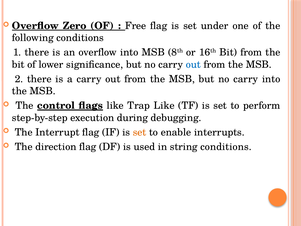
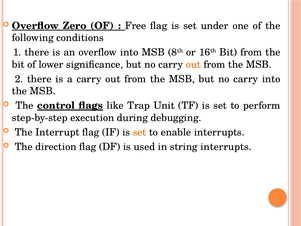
out colour: blue -> orange (193, 64)
Trap Like: Like -> Unit (164, 106)
string conditions: conditions -> interrupts (226, 147)
